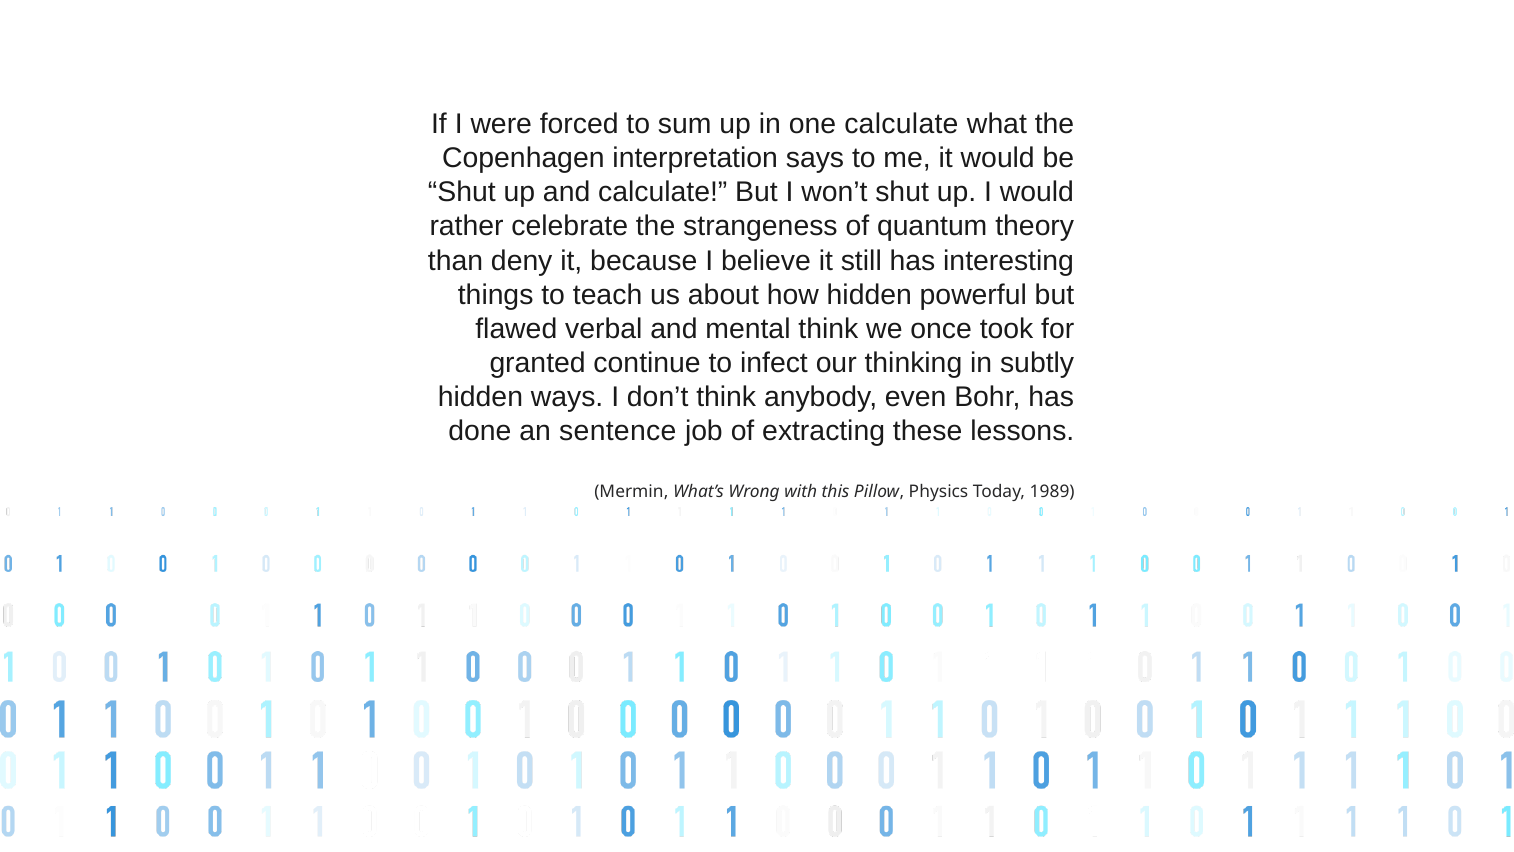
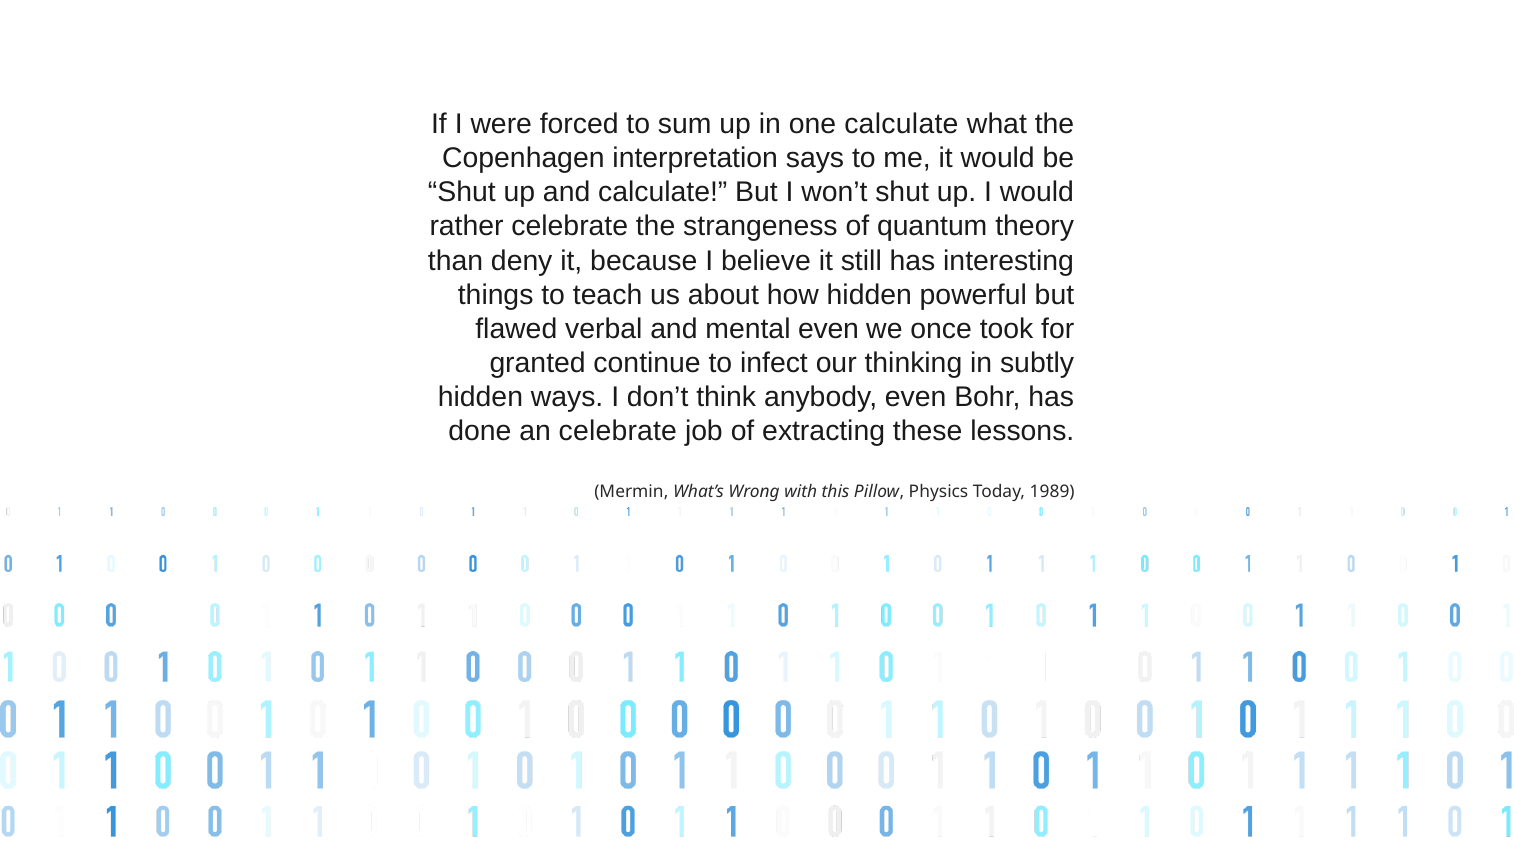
mental think: think -> even (829, 329)
an sentence: sentence -> celebrate (618, 431)
